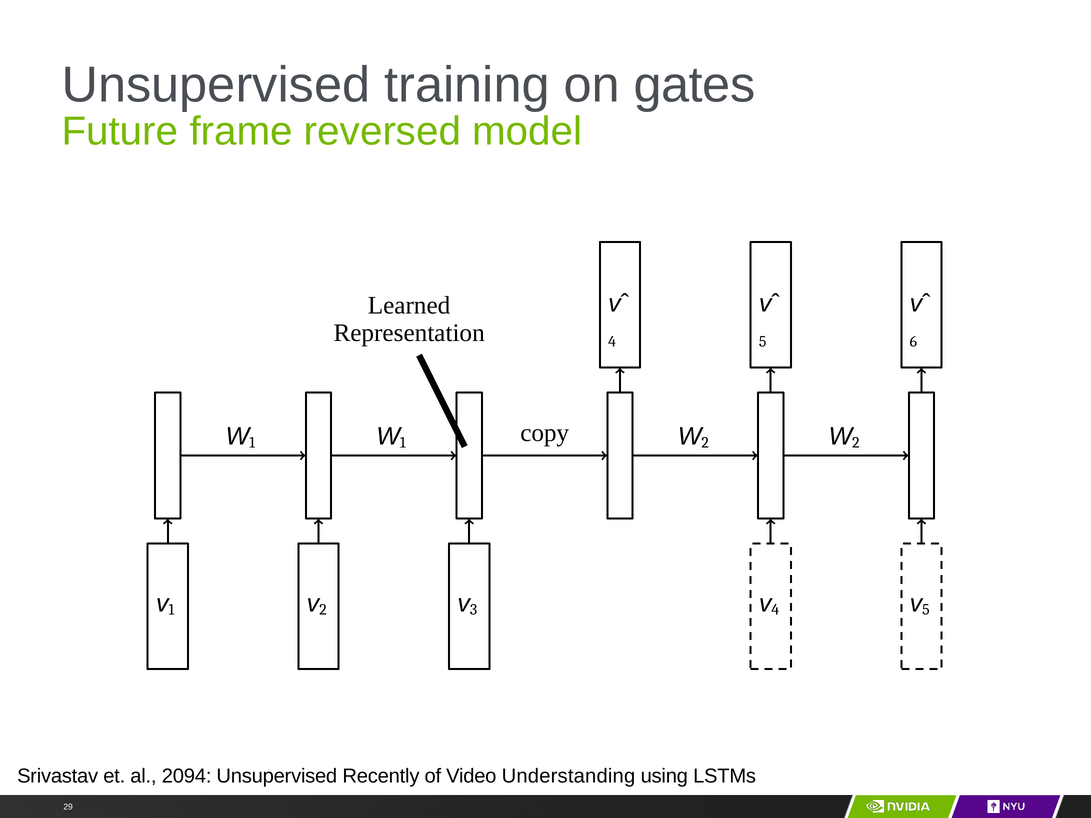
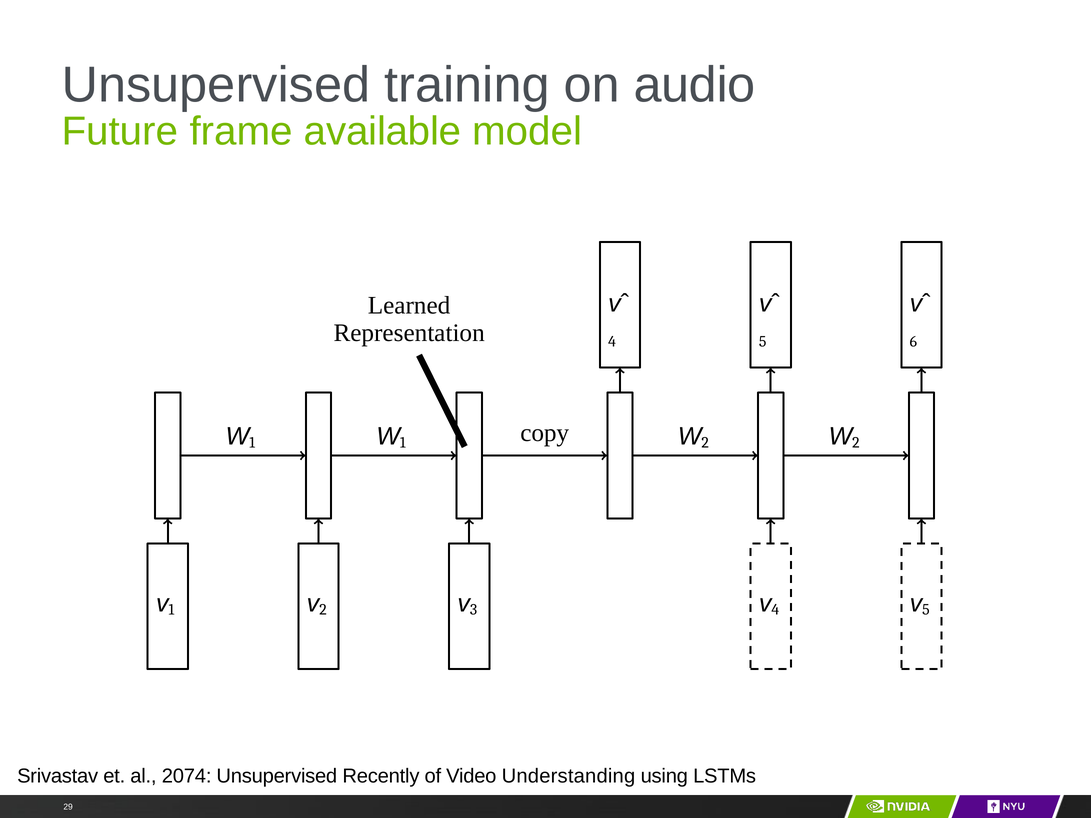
gates: gates -> audio (695, 85)
reversed: reversed -> available (383, 132)
2094: 2094 -> 2074 (187, 776)
